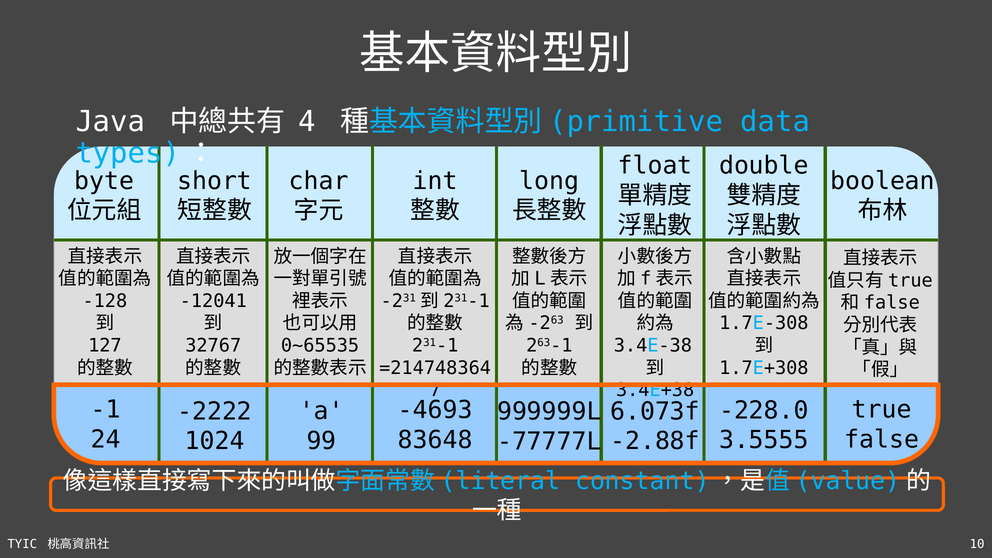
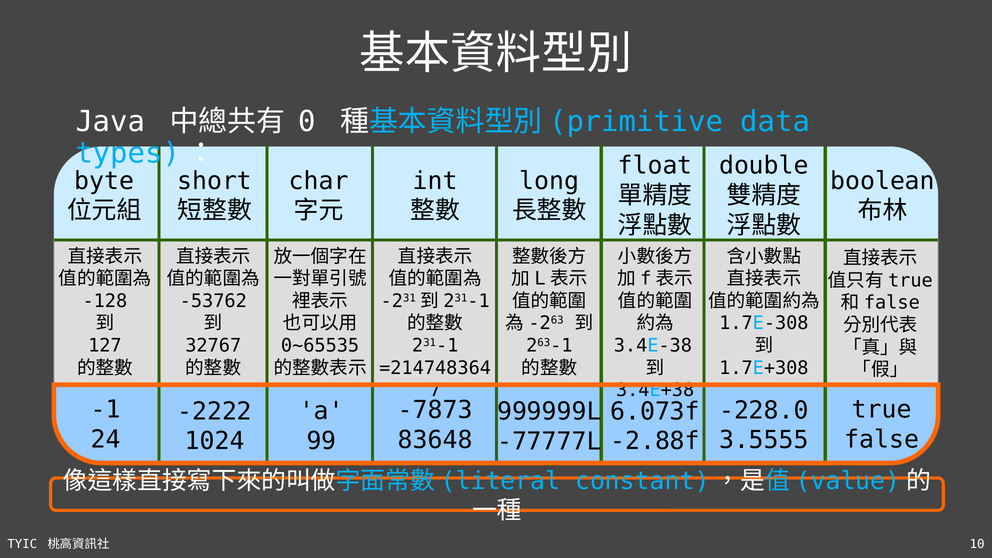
4: 4 -> 0 (307, 122)
-12041: -12041 -> -53762 (213, 301)
-4693: -4693 -> -7873 (435, 410)
